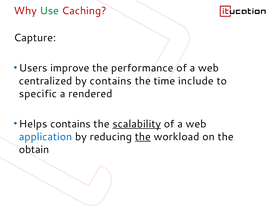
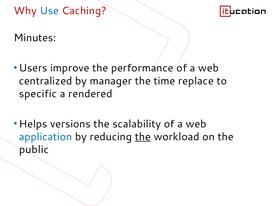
Use colour: green -> blue (49, 11)
Capture: Capture -> Minutes (35, 38)
by contains: contains -> manager (111, 81)
include: include -> replace (196, 81)
Helps contains: contains -> versions (70, 124)
scalability underline: present -> none (137, 124)
obtain: obtain -> public (34, 149)
